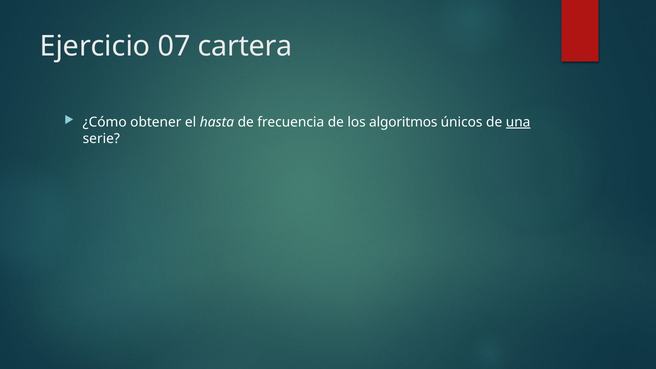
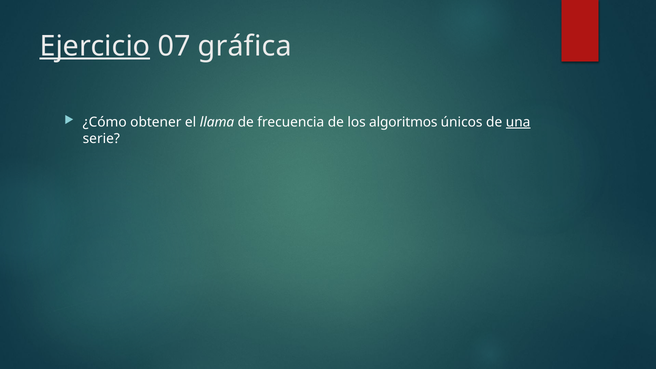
Ejercicio underline: none -> present (95, 46)
cartera: cartera -> gráfica (245, 46)
hasta: hasta -> llama (217, 122)
